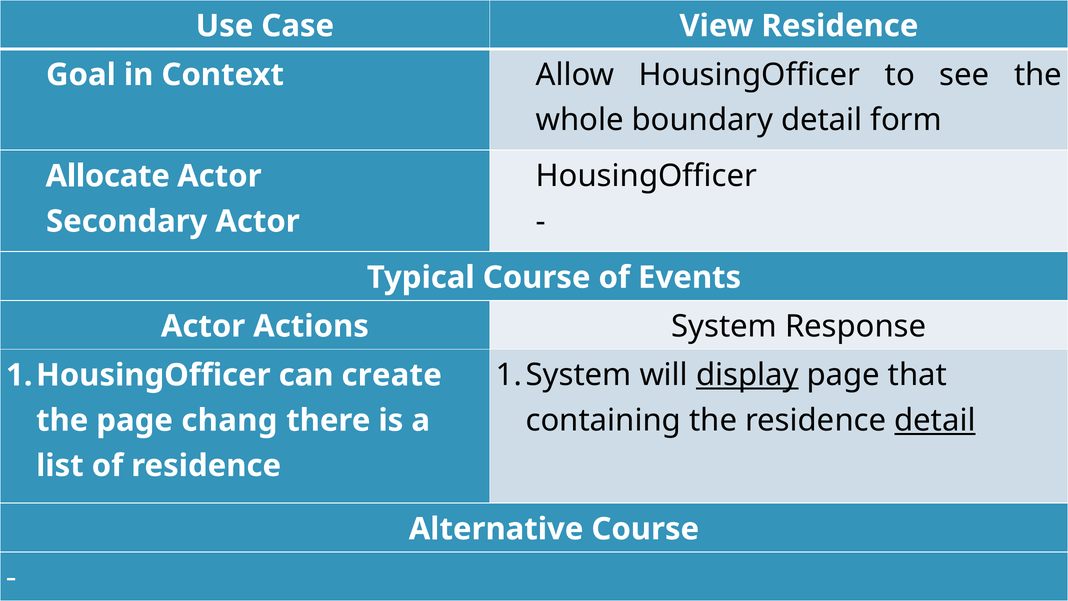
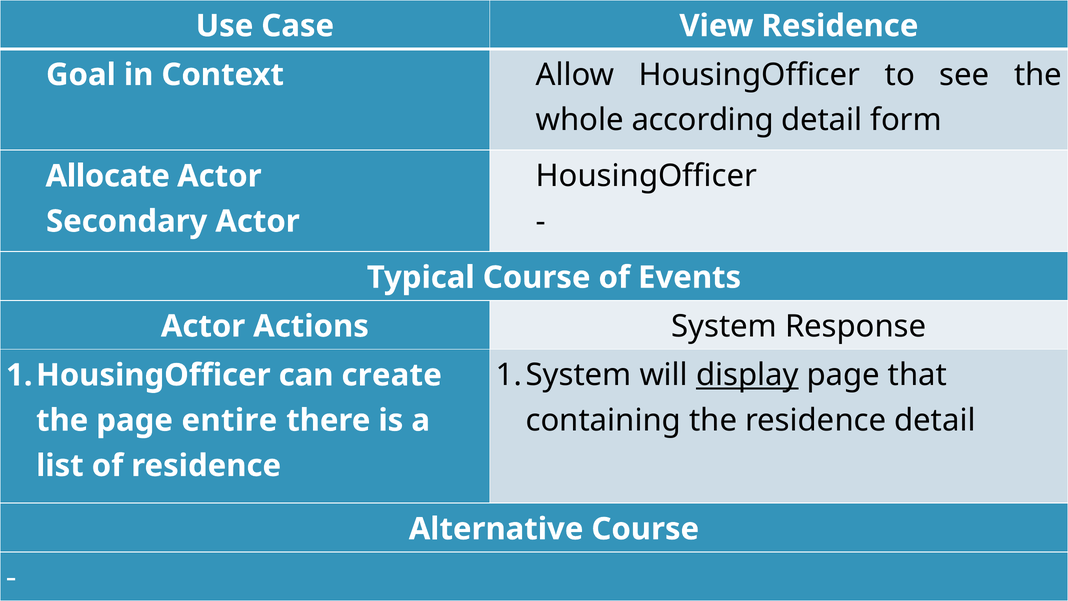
boundary: boundary -> according (703, 120)
detail underline: present -> none (935, 420)
chang: chang -> entire (229, 420)
